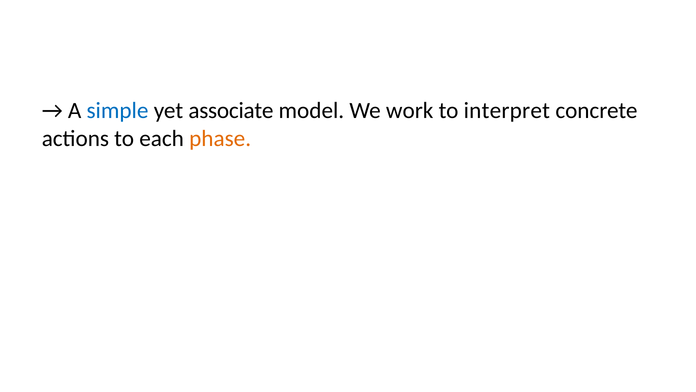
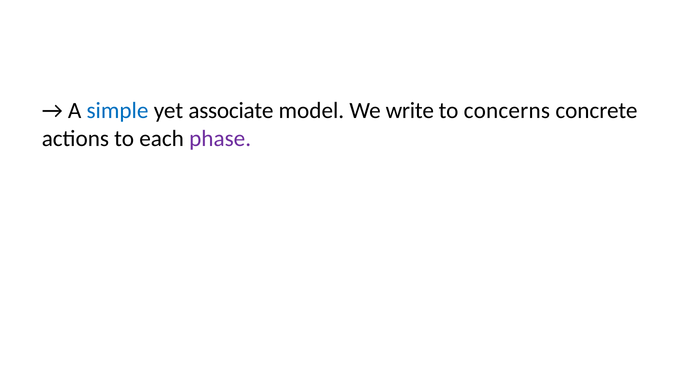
work: work -> write (410, 110)
interpret: interpret -> concerns (507, 110)
phase colour: orange -> purple (220, 138)
